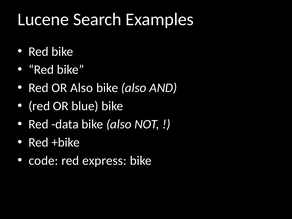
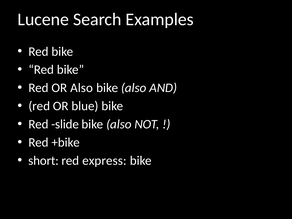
data: data -> slide (65, 124)
code: code -> short (44, 161)
